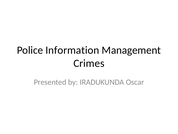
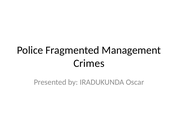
Information: Information -> Fragmented (72, 50)
